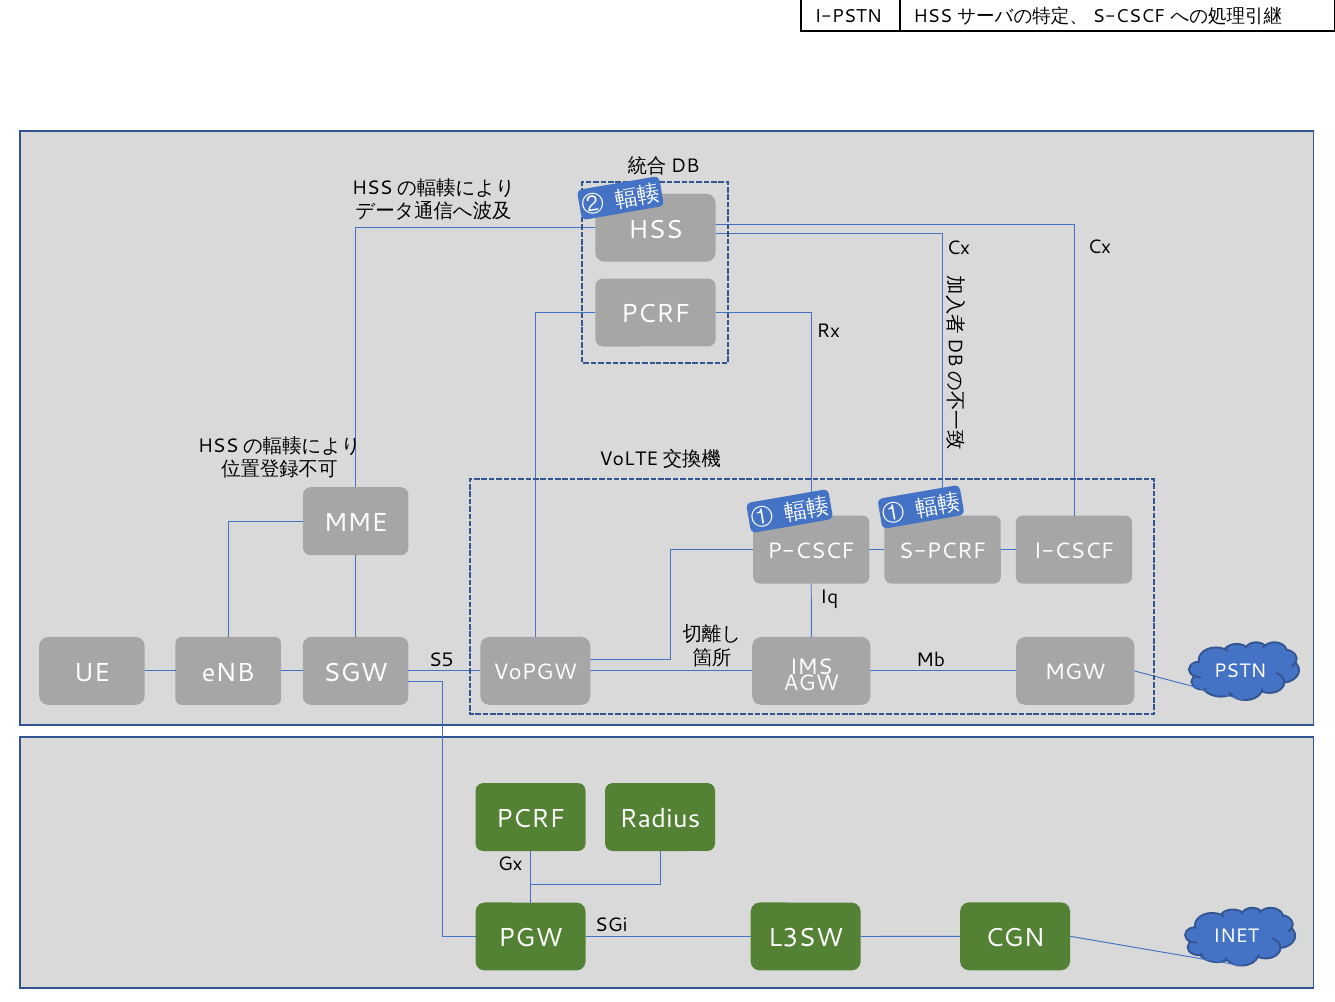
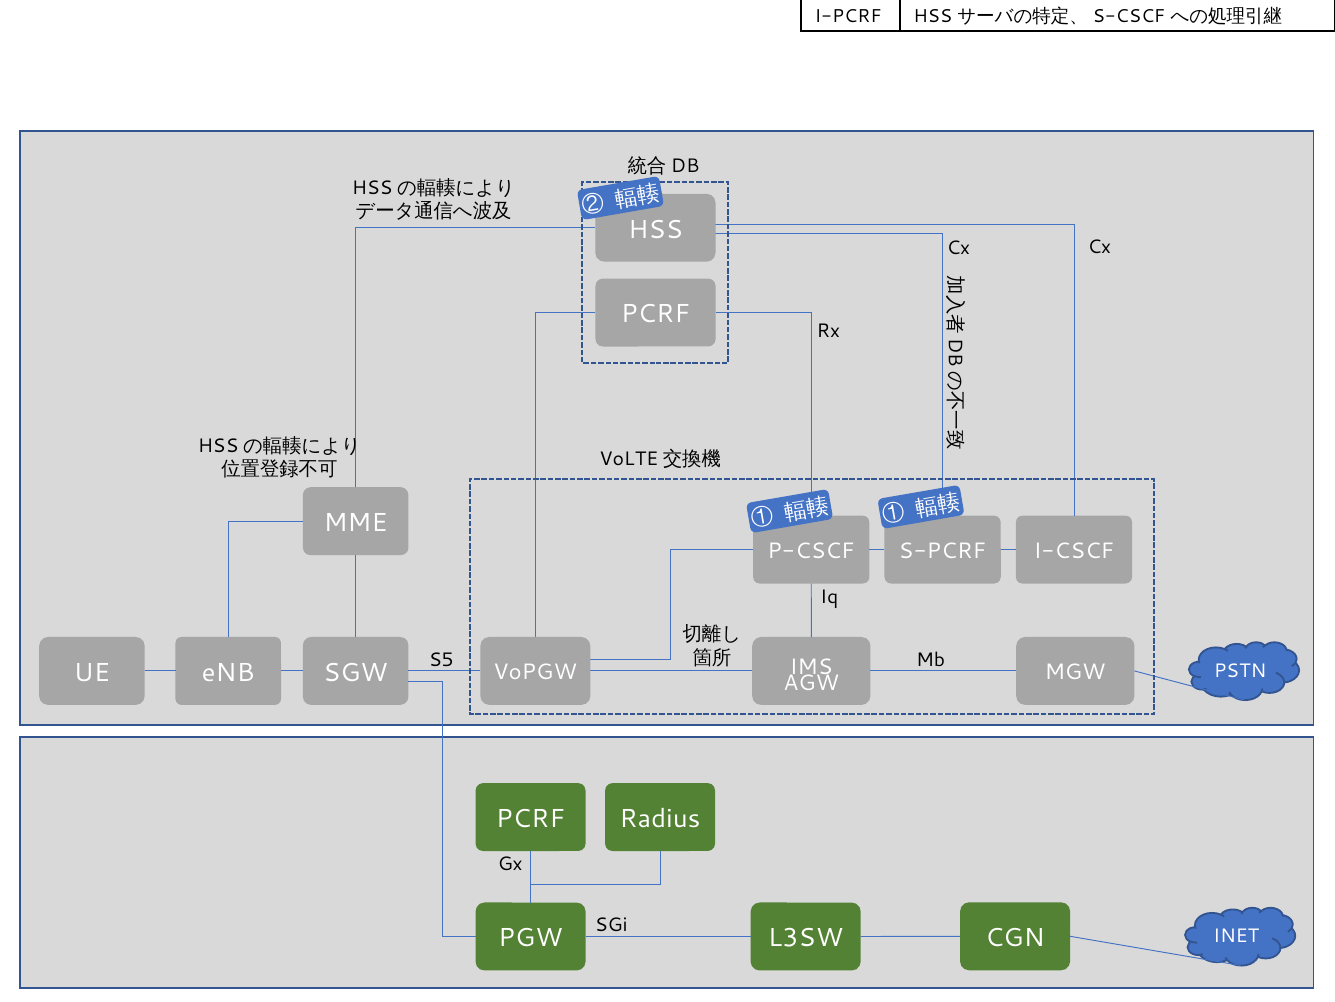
I-PSTN: I-PSTN -> I-PCRF (848, 16)
